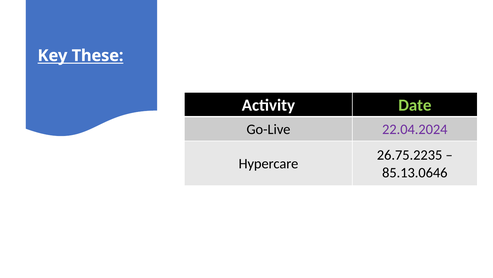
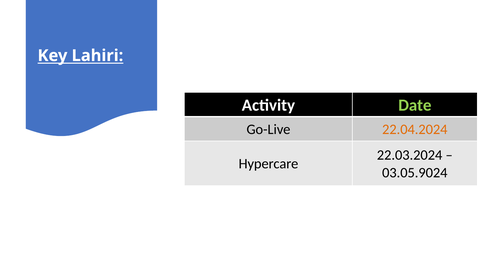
These: These -> Lahiri (97, 55)
22.04.2024 colour: purple -> orange (415, 129)
26.75.2235: 26.75.2235 -> 22.03.2024 (410, 155)
85.13.0646: 85.13.0646 -> 03.05.9024 (415, 172)
